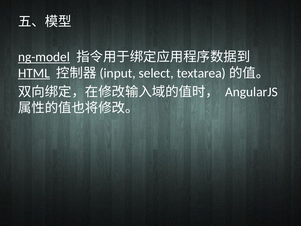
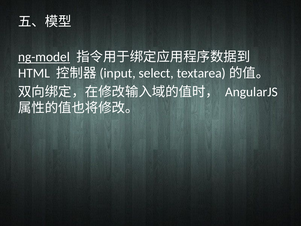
HTML underline: present -> none (34, 73)
